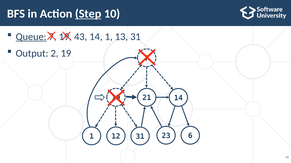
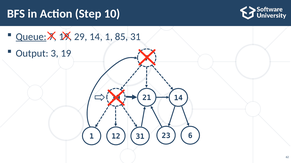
Step underline: present -> none (88, 14)
43: 43 -> 29 (81, 37)
13: 13 -> 85 (121, 37)
2: 2 -> 3 (55, 54)
